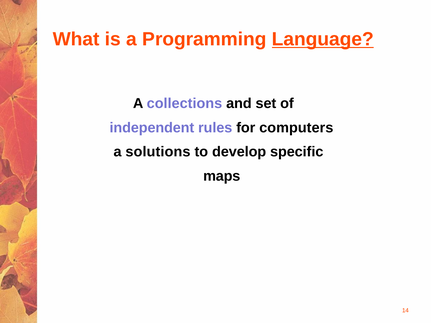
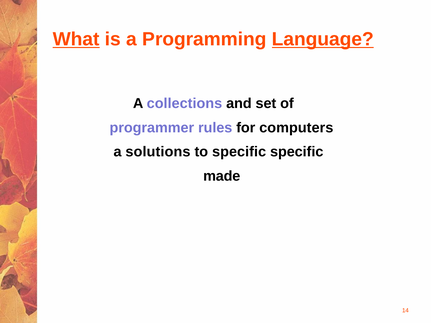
What underline: none -> present (76, 39)
independent: independent -> programmer (152, 128)
to develop: develop -> specific (239, 152)
maps: maps -> made (222, 176)
